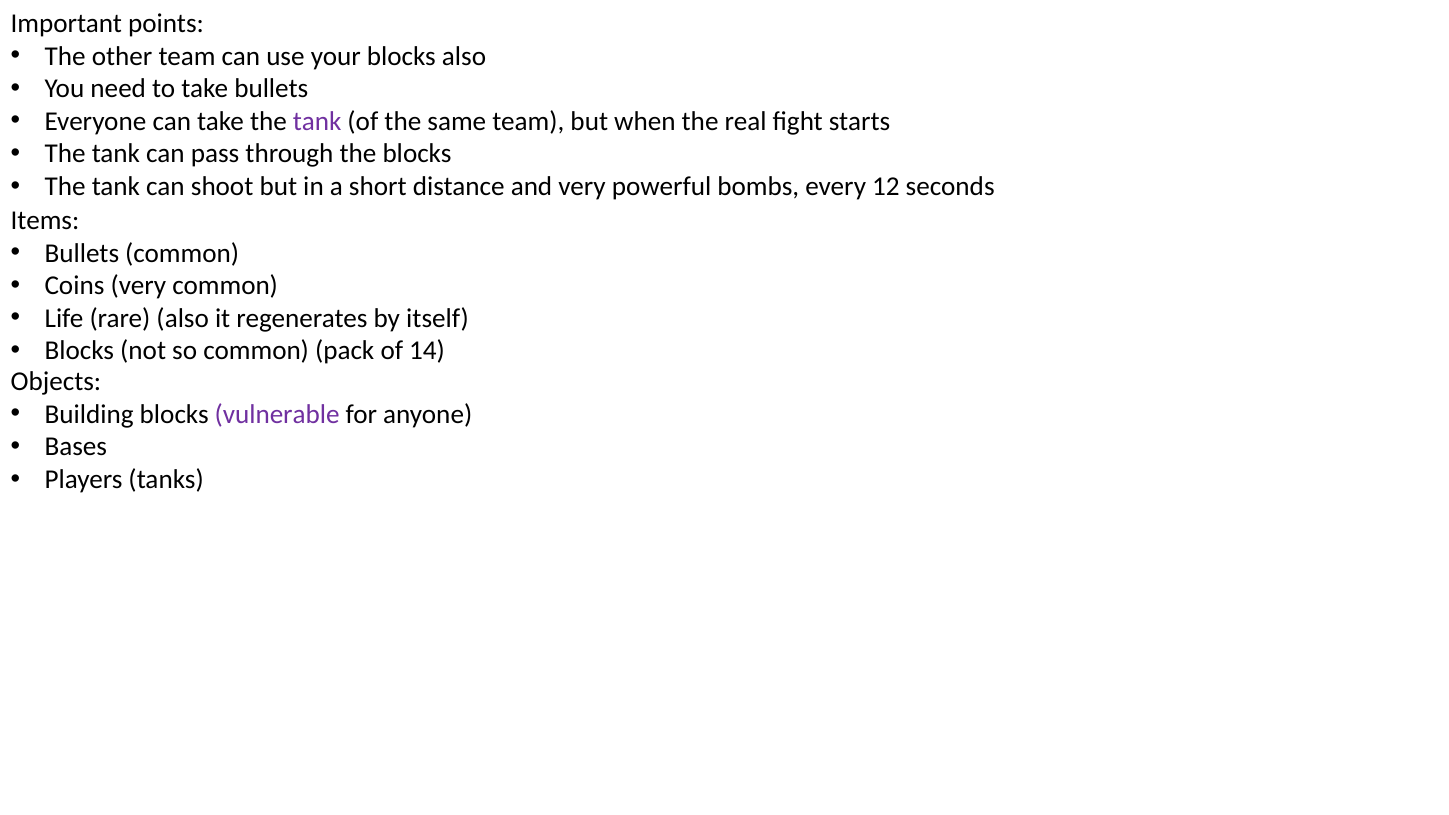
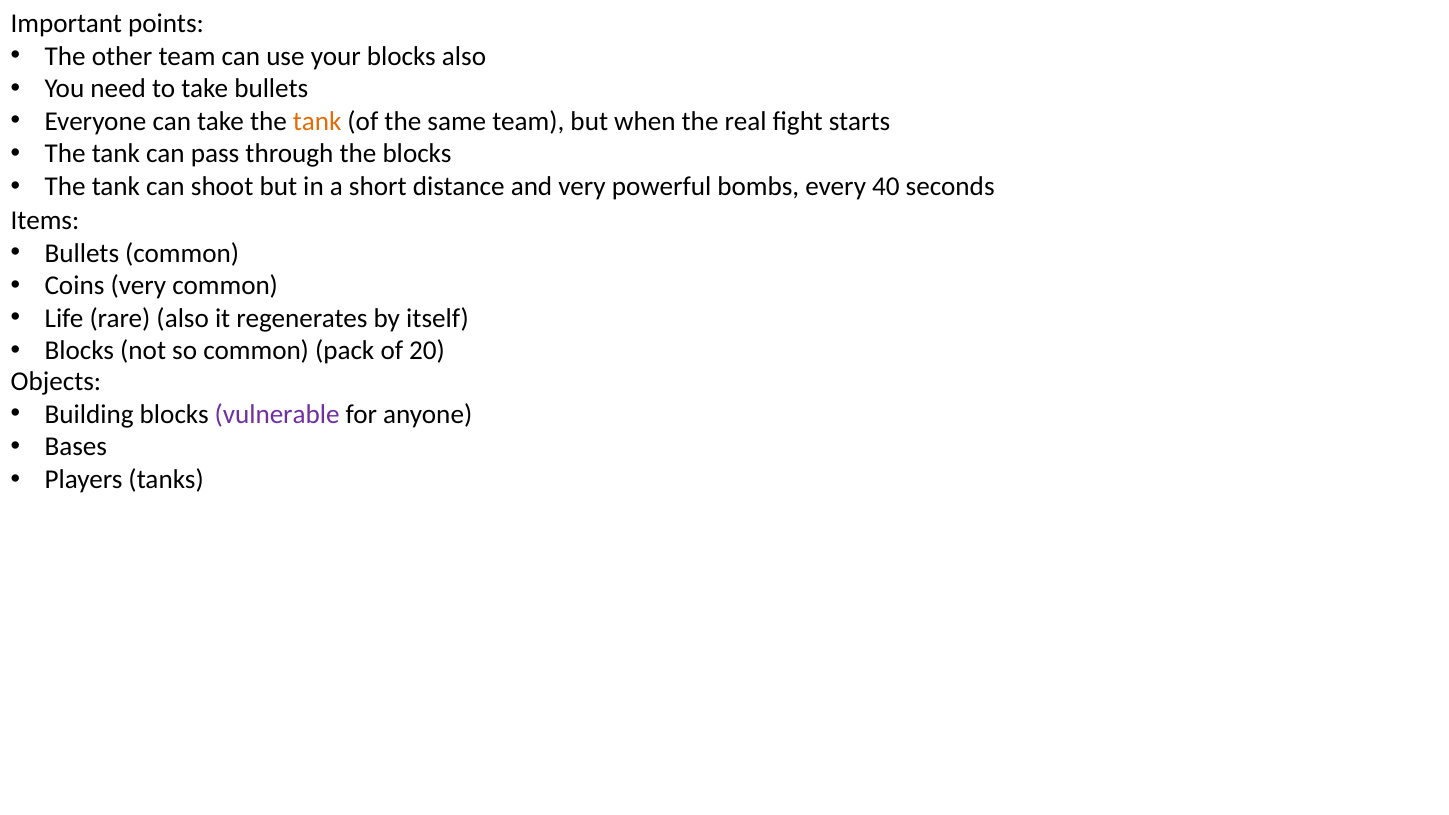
tank colour: purple -> orange (317, 121)
12: 12 -> 40 (886, 187)
14: 14 -> 20 (427, 351)
